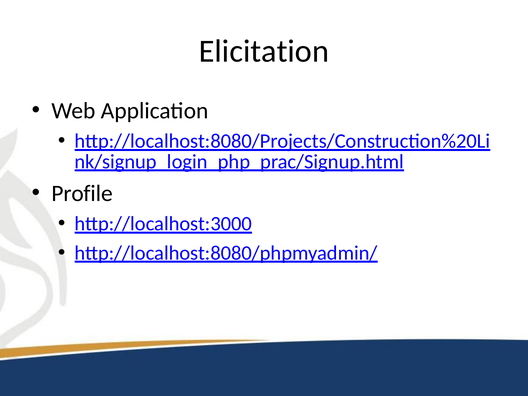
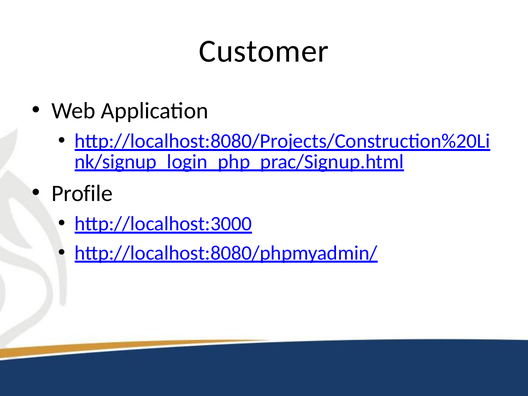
Elicitation: Elicitation -> Customer (264, 51)
